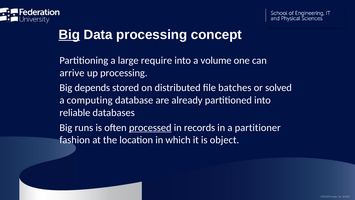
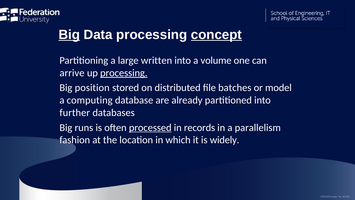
concept underline: none -> present (216, 35)
require: require -> written (156, 60)
processing underline: none -> present (124, 73)
depends: depends -> position (92, 88)
solved: solved -> model (278, 88)
reliable: reliable -> further (75, 113)
partitioner: partitioner -> parallelism (258, 127)
object: object -> widely (225, 140)
